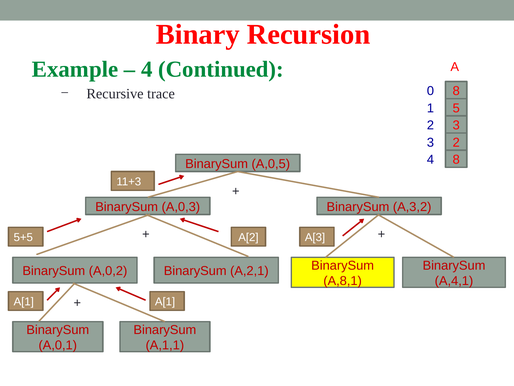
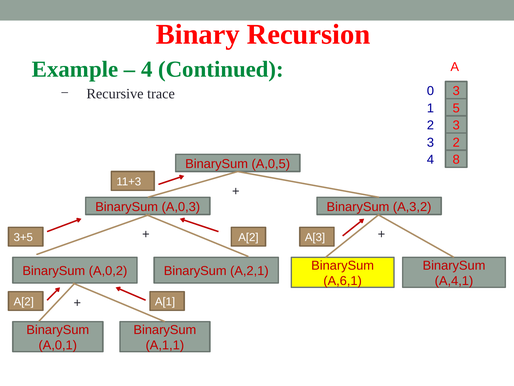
trace 8: 8 -> 3 (456, 91)
5+5: 5+5 -> 3+5 (23, 237)
A,8,1: A,8,1 -> A,6,1 (343, 281)
A[1: A[1 -> A[2 (24, 301)
